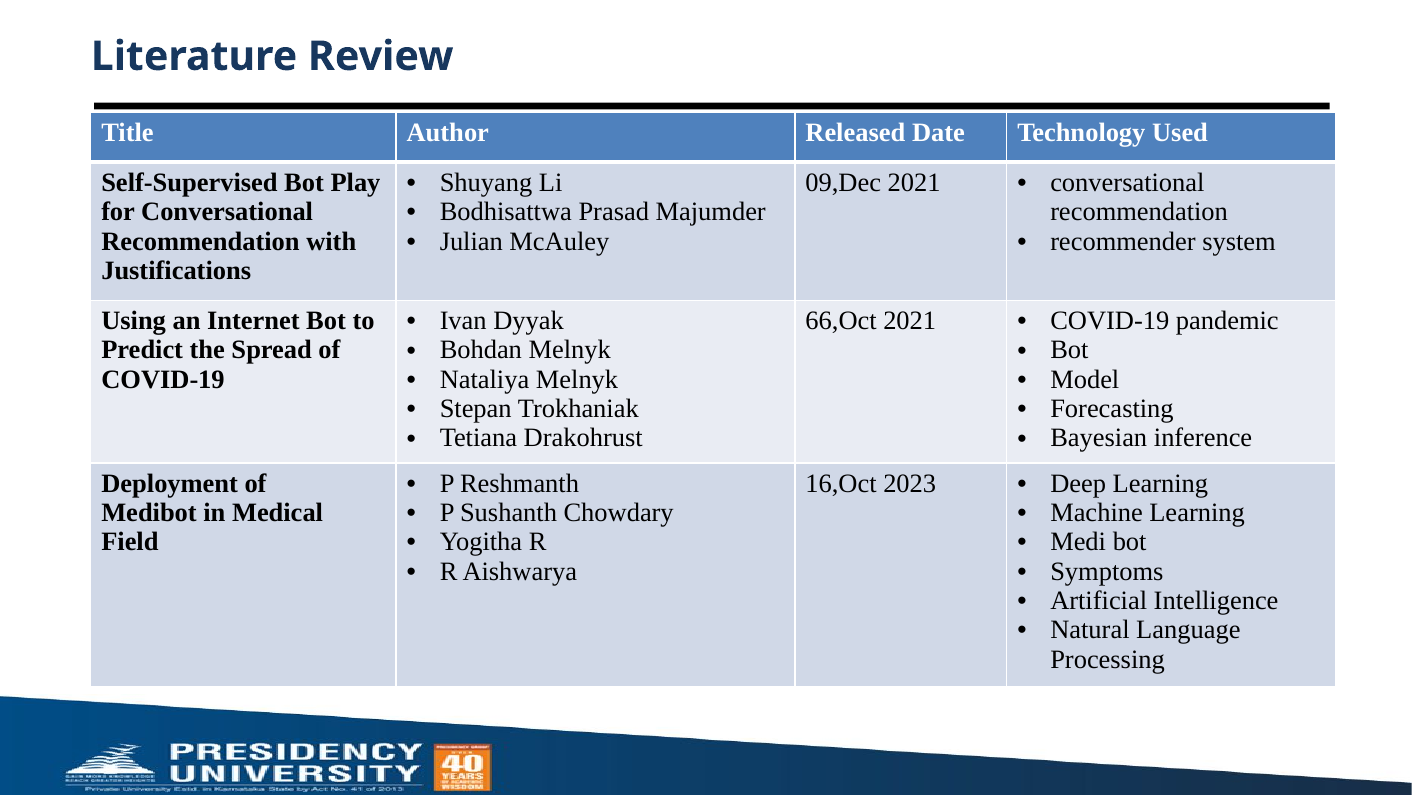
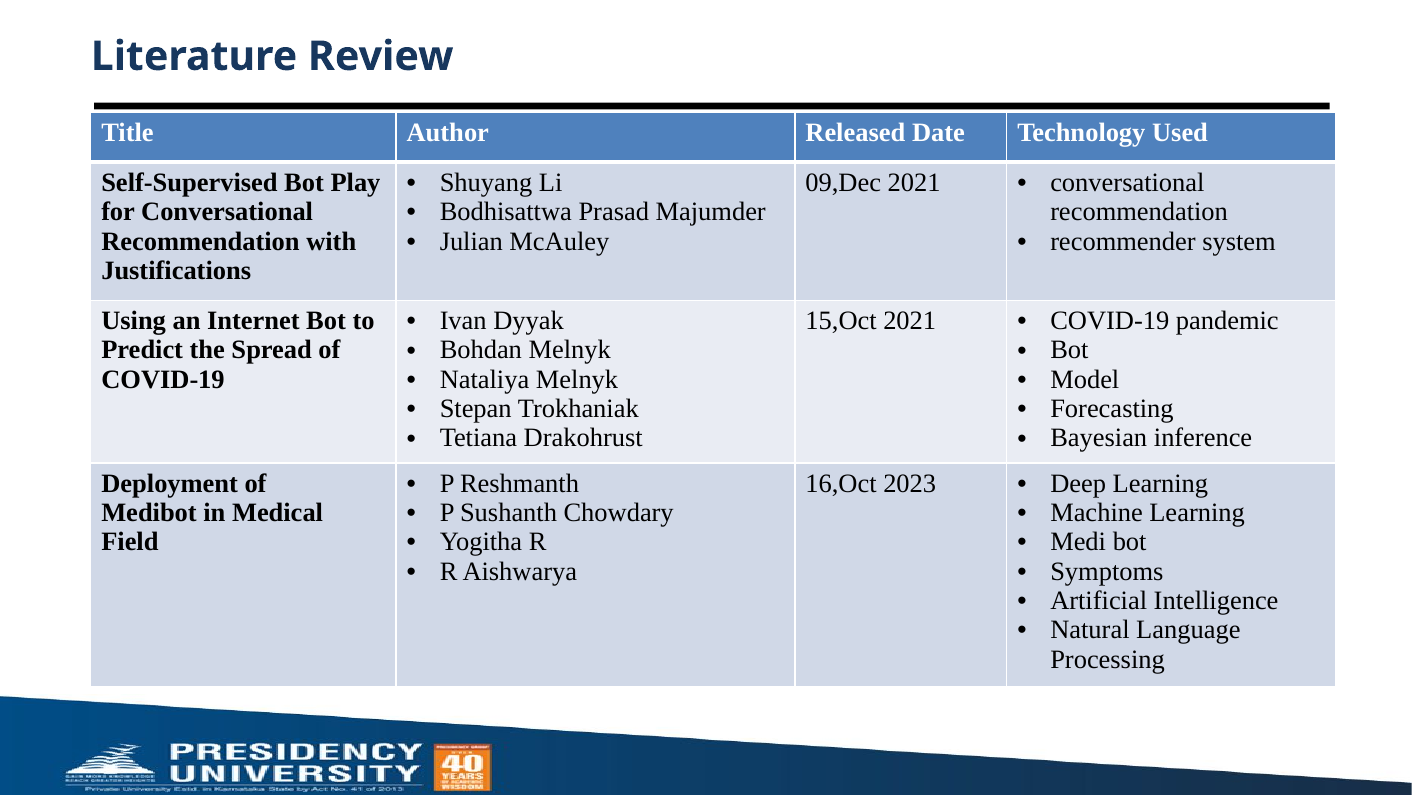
66,Oct: 66,Oct -> 15,Oct (841, 321)
